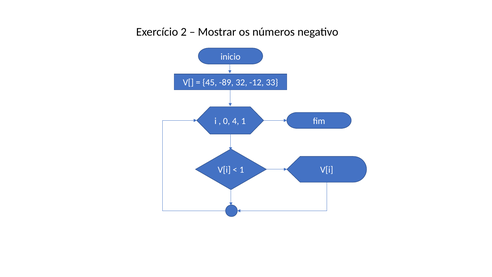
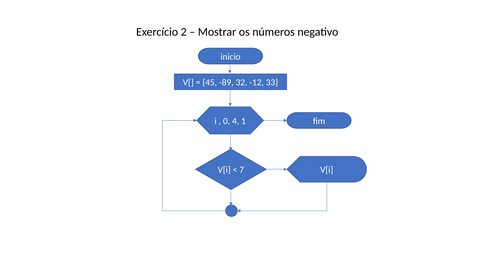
1: 1 -> 7 (242, 170)
